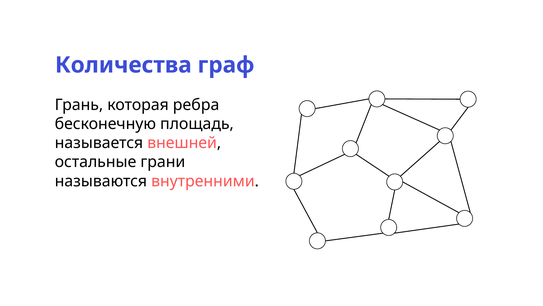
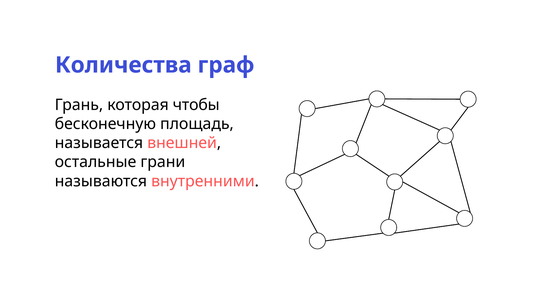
ребра: ребра -> чтобы (196, 105)
